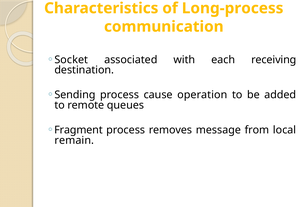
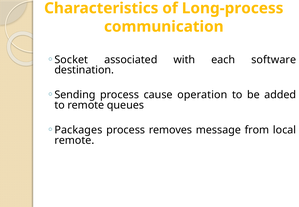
receiving: receiving -> software (274, 60)
Fragment: Fragment -> Packages (78, 130)
remain: remain -> remote (74, 140)
